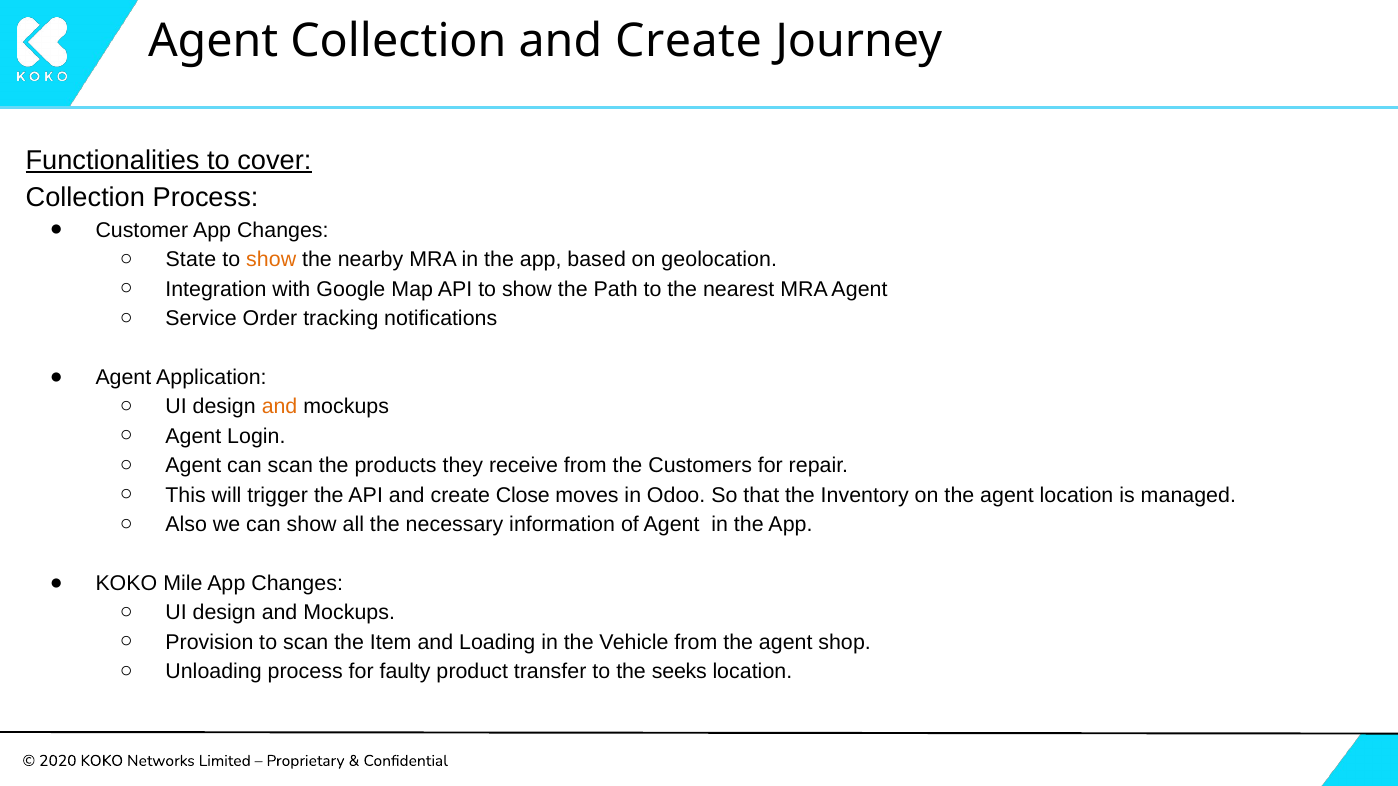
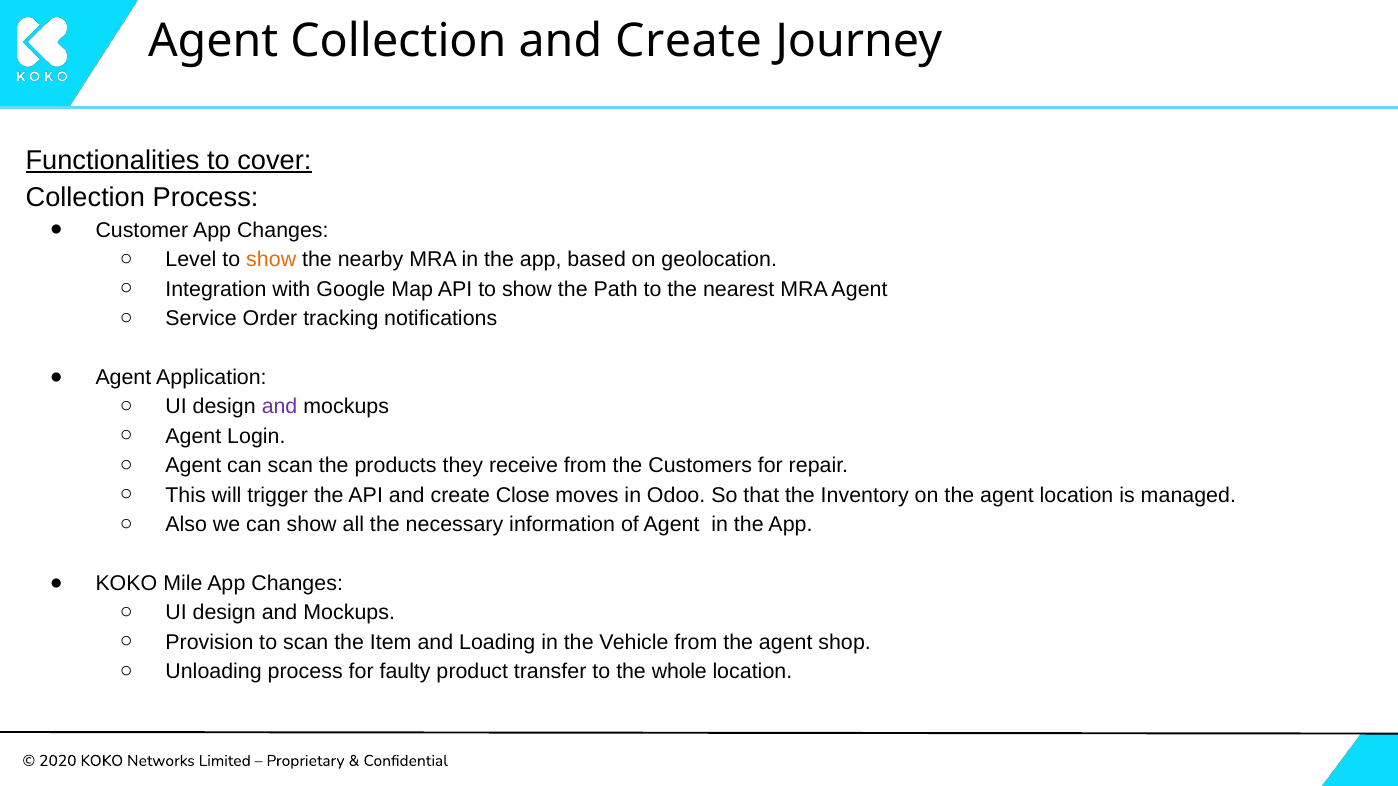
State: State -> Level (191, 260)
and colour: orange -> purple (280, 407)
seeks: seeks -> whole (679, 672)
